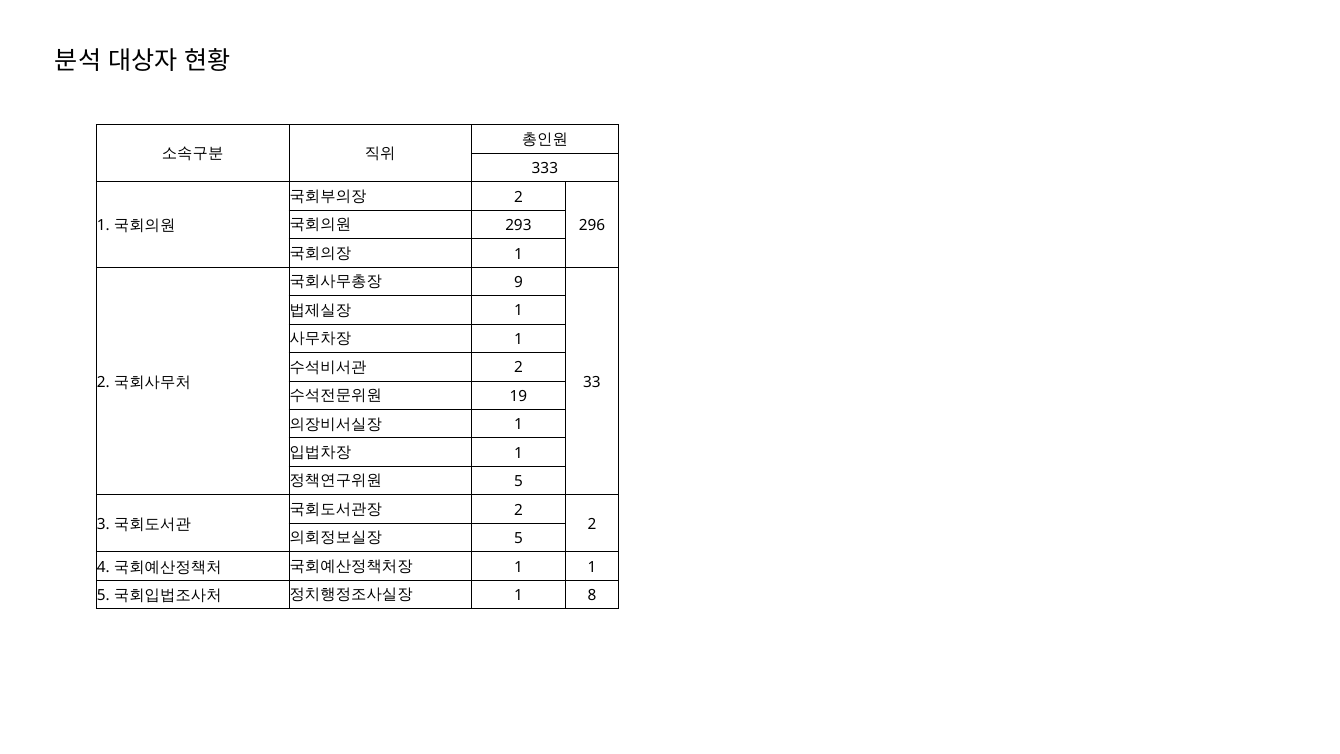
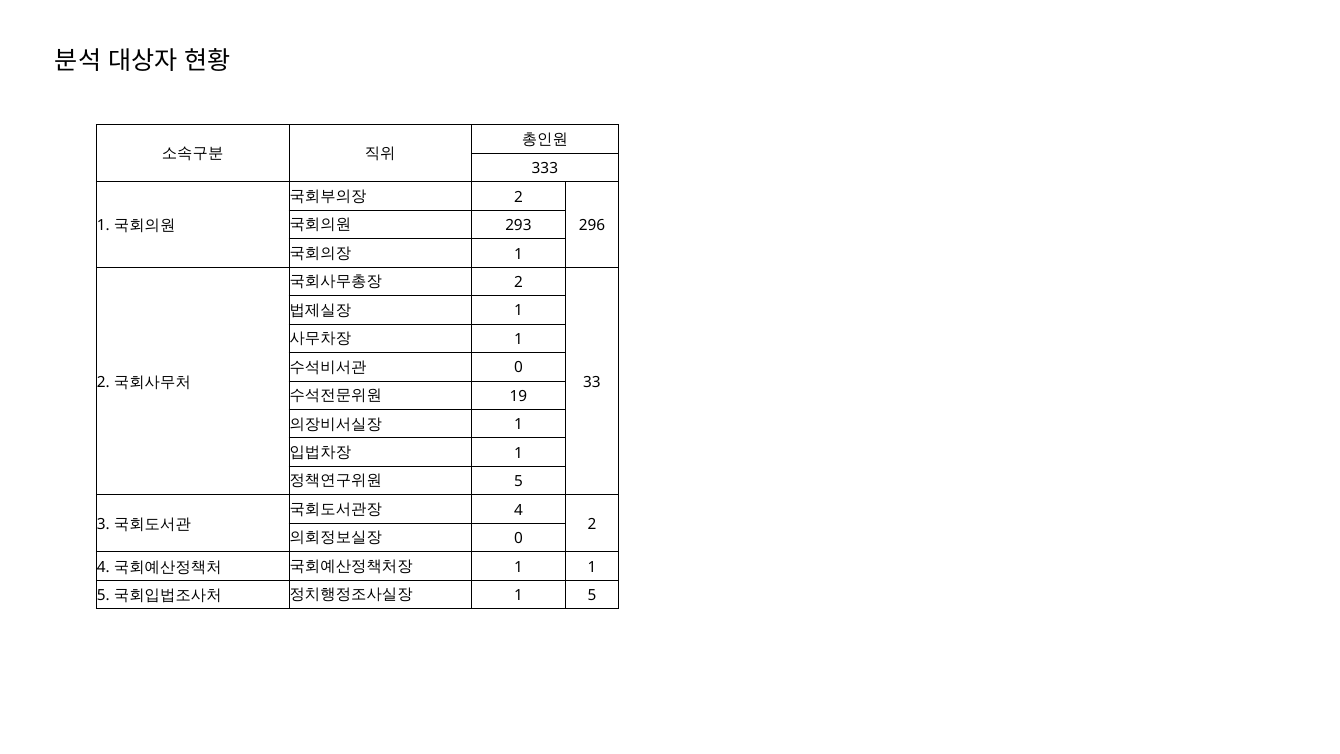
9: 9 -> 2 (518, 282)
2: 2 -> 0 (518, 368)
2: 2 -> 4 (518, 510)
5: 5 -> 0 (518, 538)
8: 8 -> 5 (592, 595)
